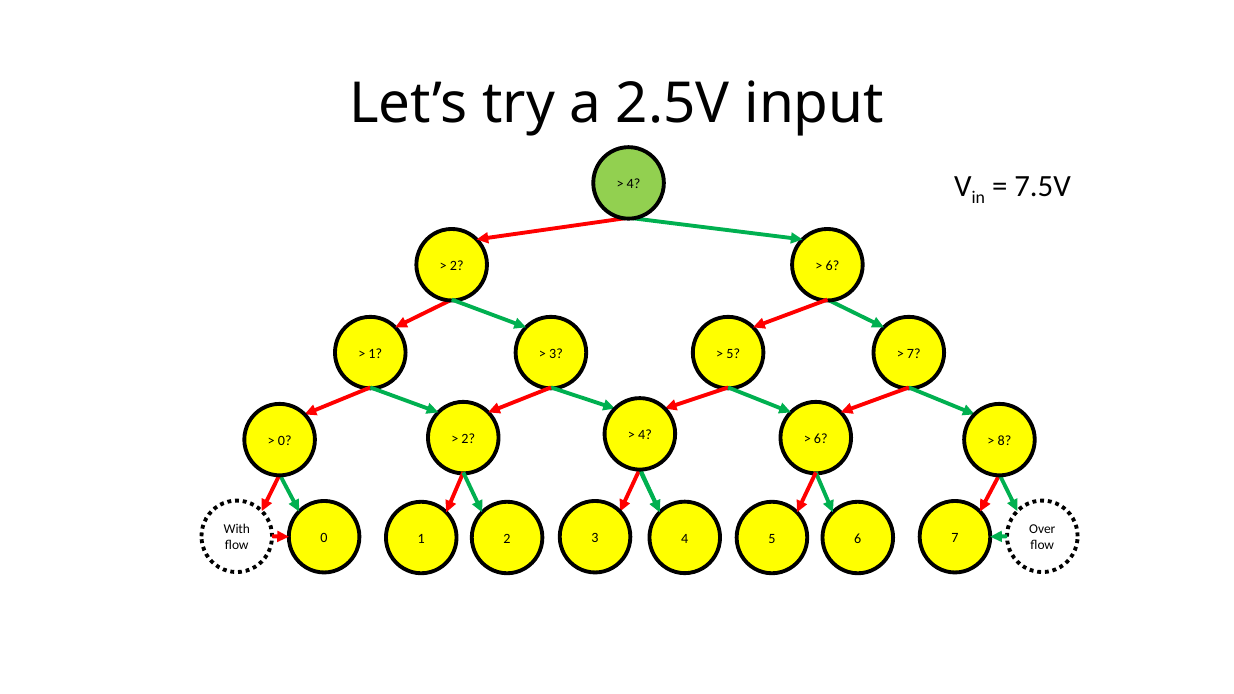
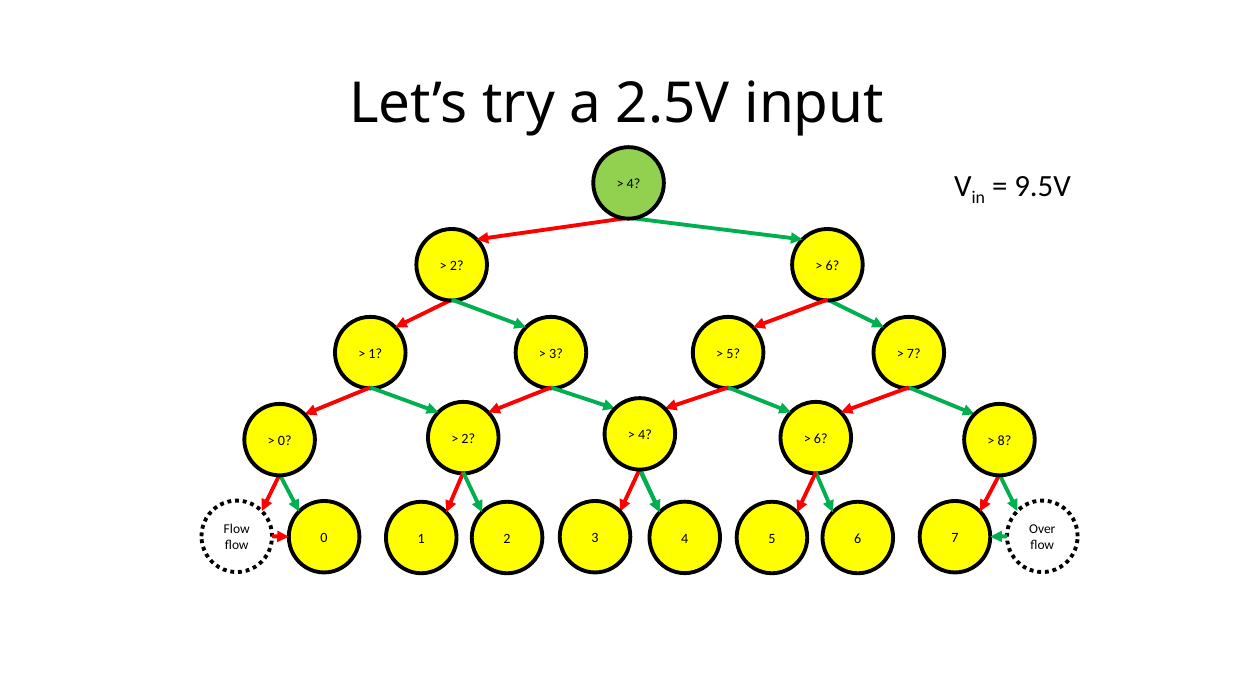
7.5V: 7.5V -> 9.5V (1043, 186)
With: With -> Flow (237, 529)
